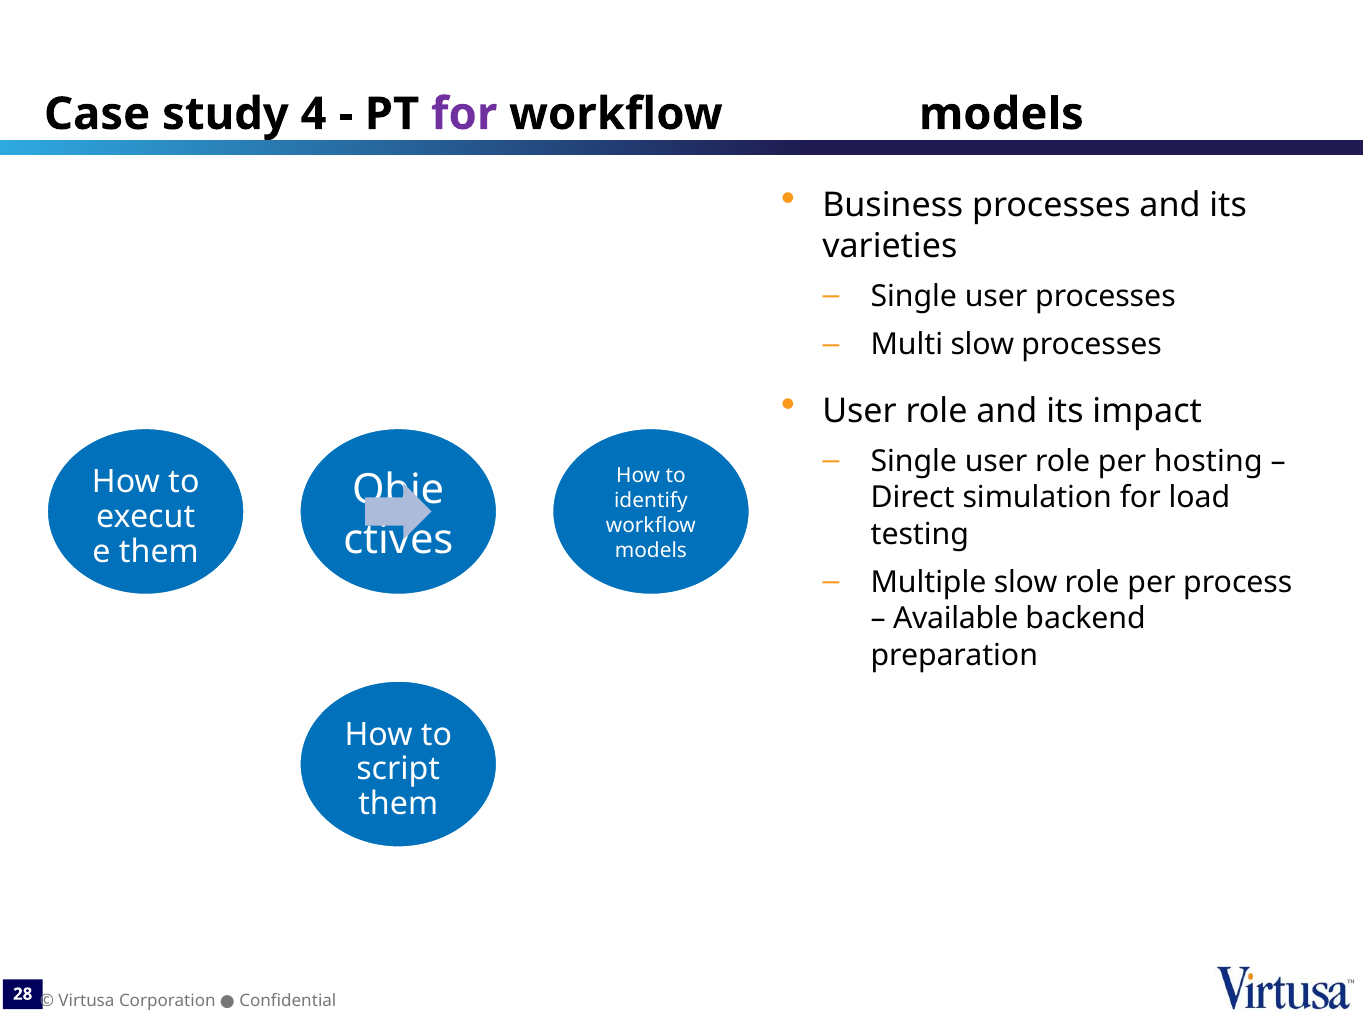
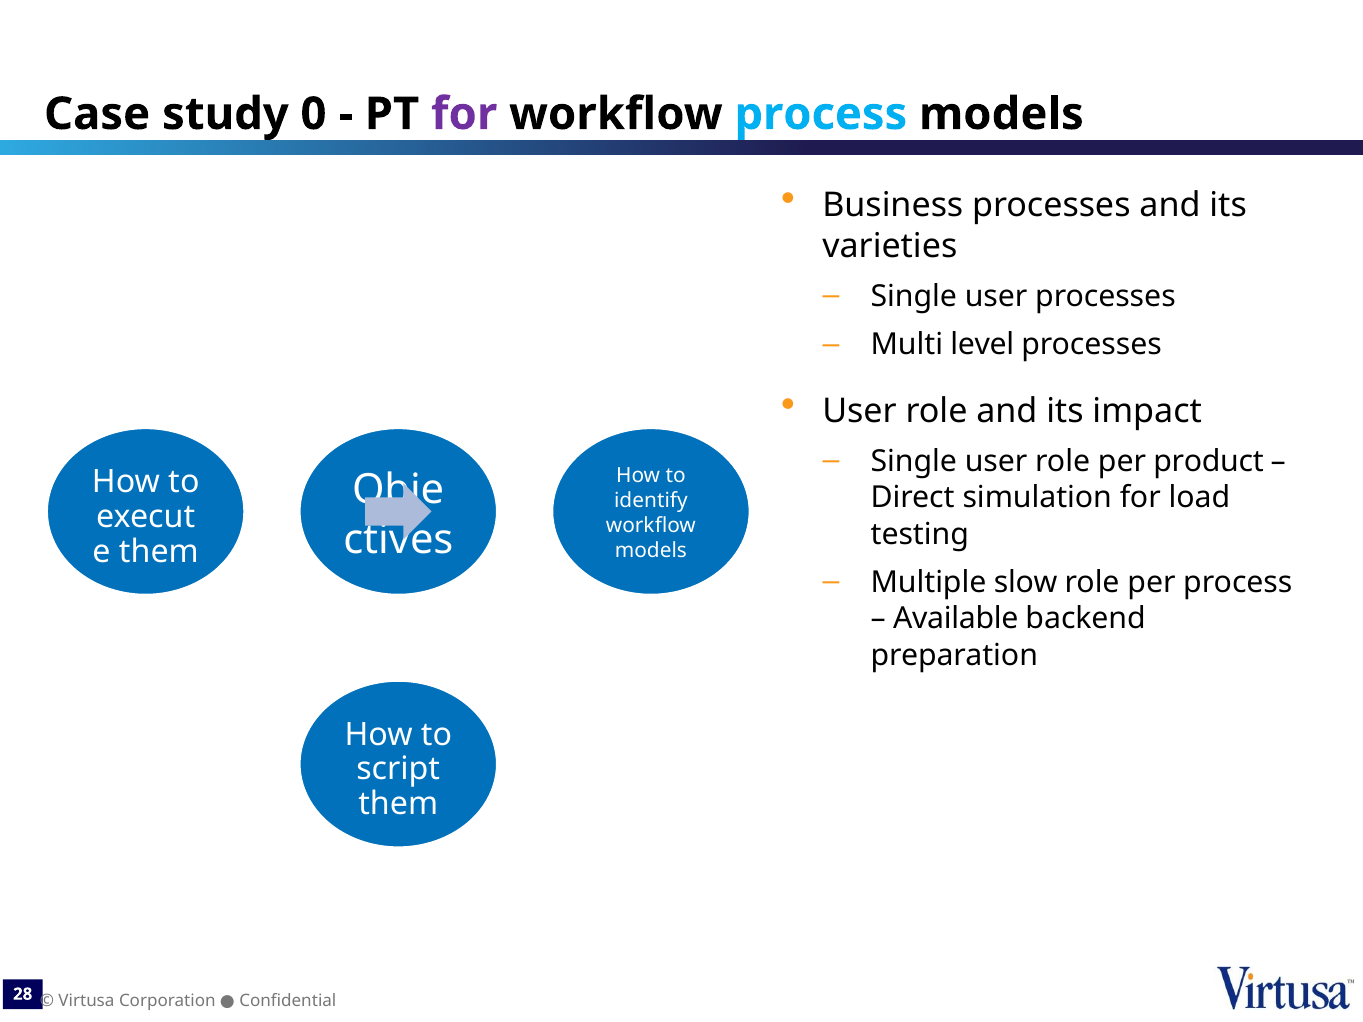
4: 4 -> 0 (313, 114)
process colour: white -> light blue (821, 114)
Multi slow: slow -> level (982, 345)
hosting: hosting -> product (1209, 462)
